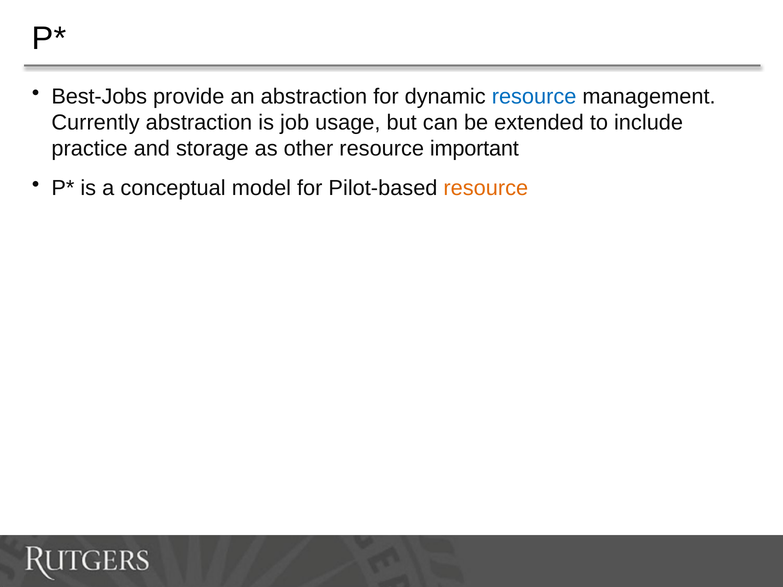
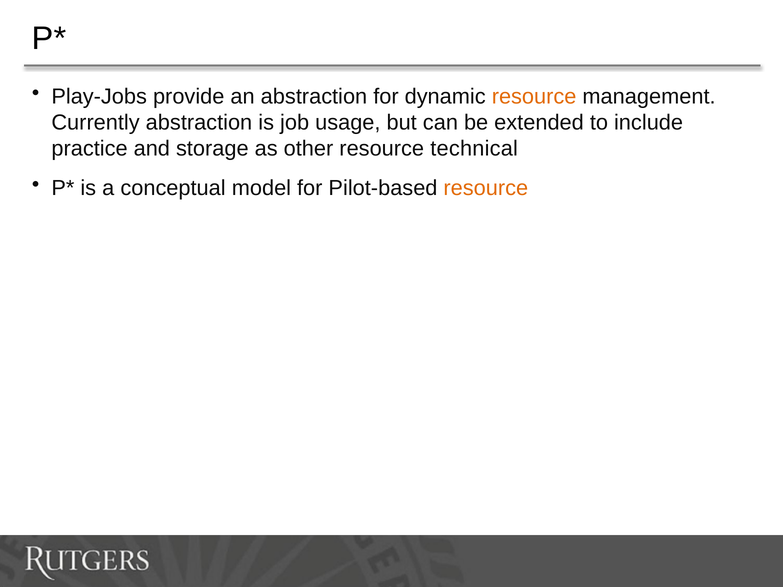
Best-Jobs: Best-Jobs -> Play-Jobs (99, 97)
resource colour: blue -> orange (534, 97)
important: important -> technical (474, 149)
